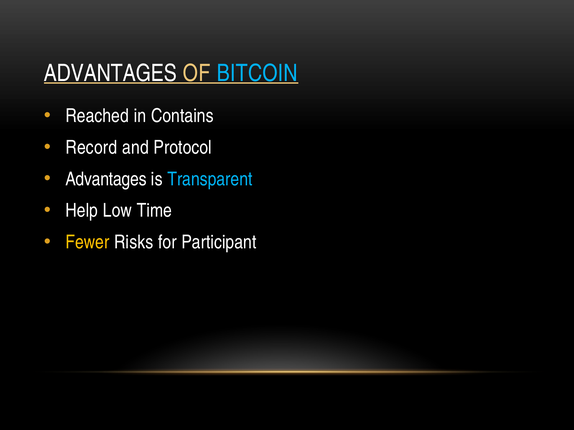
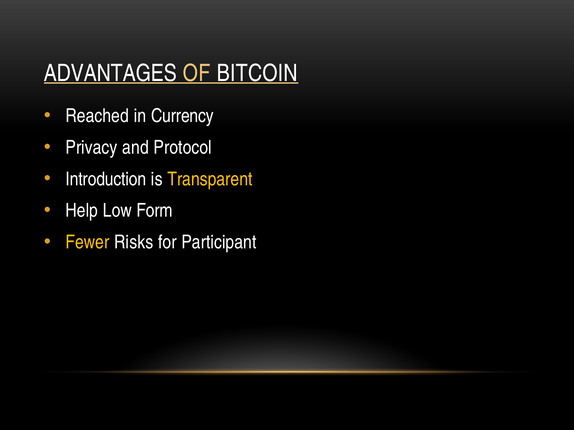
BITCOIN colour: light blue -> white (257, 73)
Contains: Contains -> Currency (182, 116)
Record: Record -> Privacy (91, 148)
Advantages: Advantages -> Introduction (106, 179)
Transparent colour: light blue -> yellow (210, 179)
Time: Time -> Form (155, 211)
